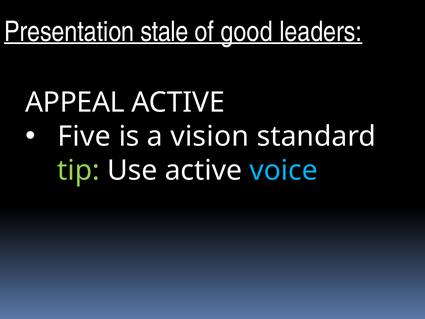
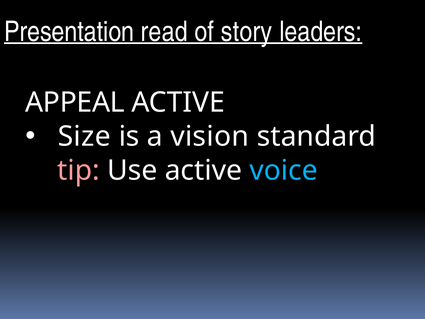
stale: stale -> read (164, 32)
good: good -> story (247, 32)
Five: Five -> Size (84, 137)
tip colour: light green -> pink (79, 171)
